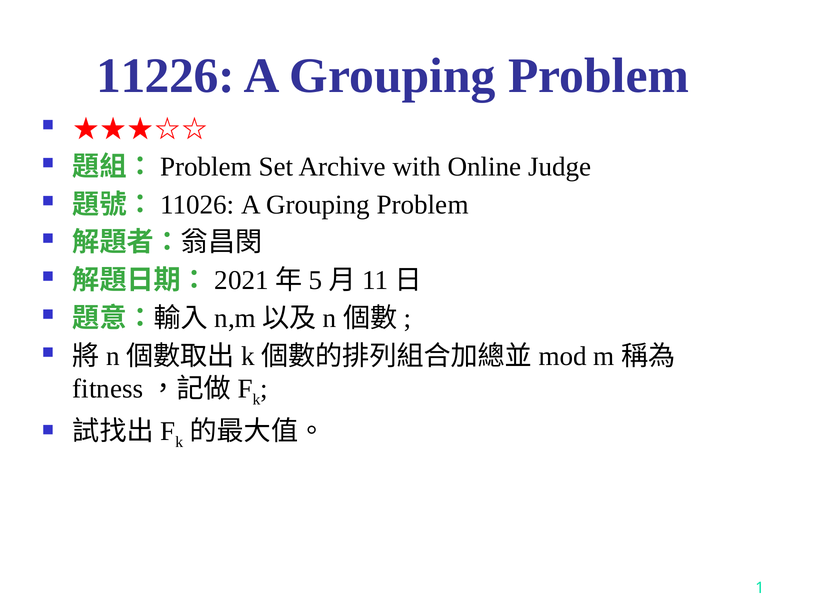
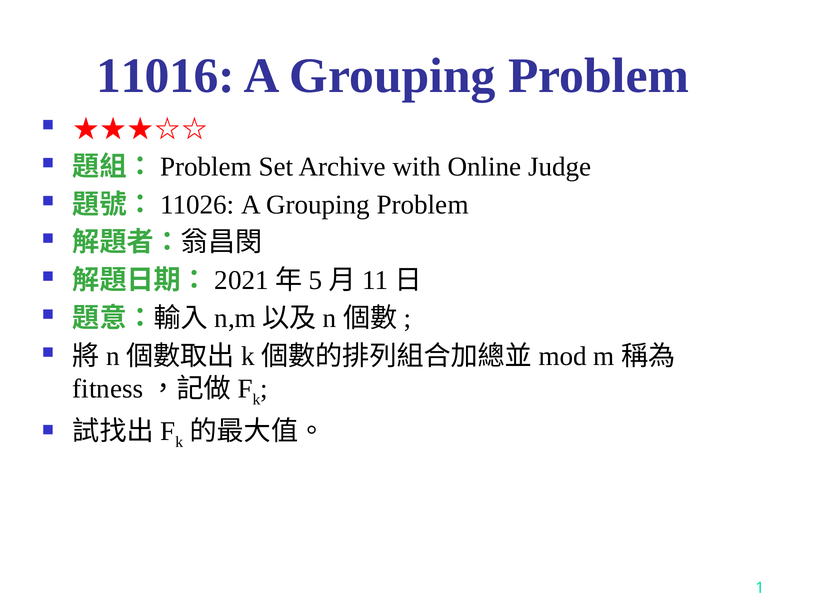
11226: 11226 -> 11016 (165, 76)
